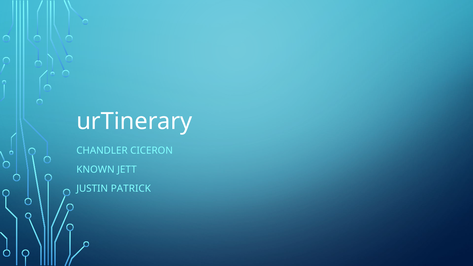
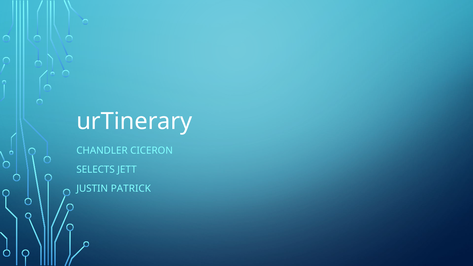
KNOWN: KNOWN -> SELECTS (96, 170)
